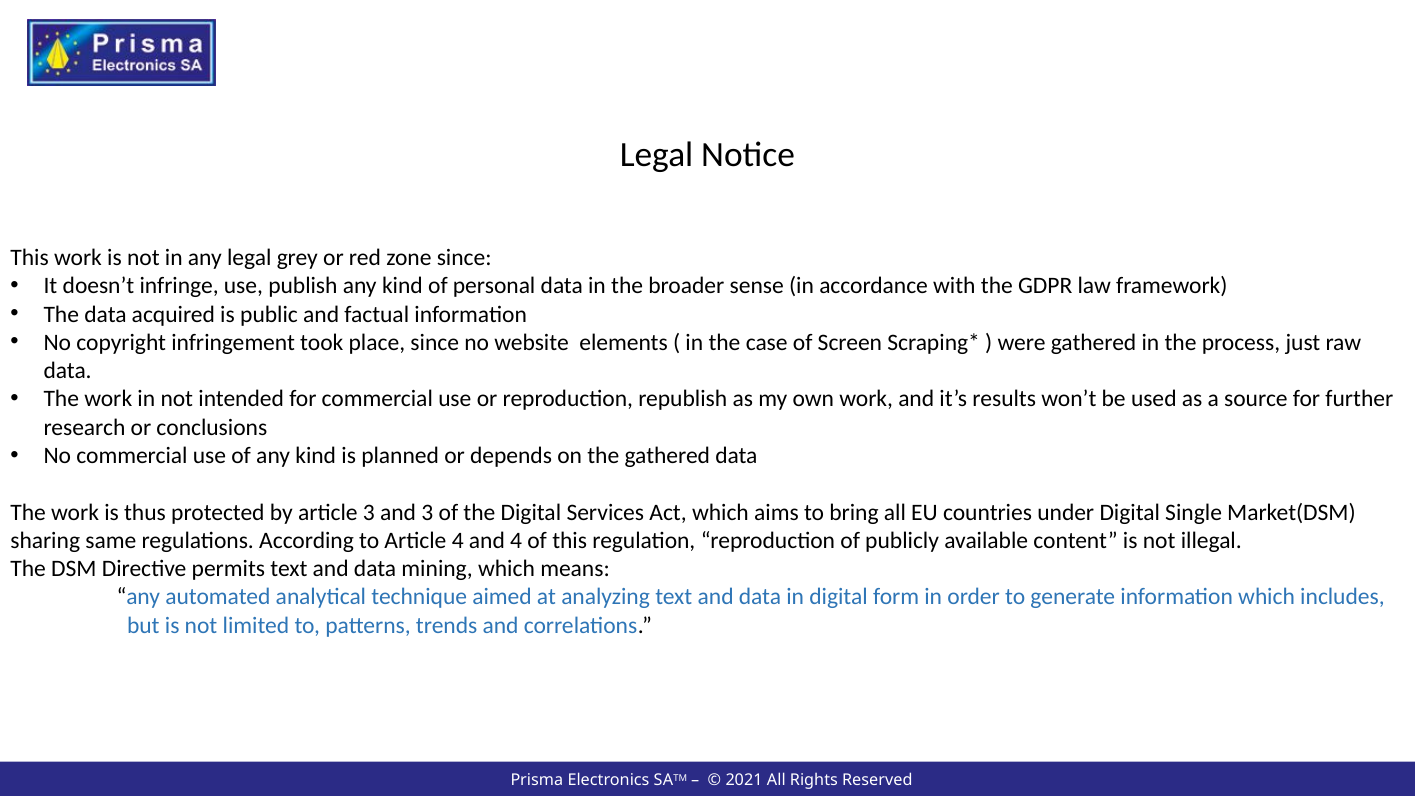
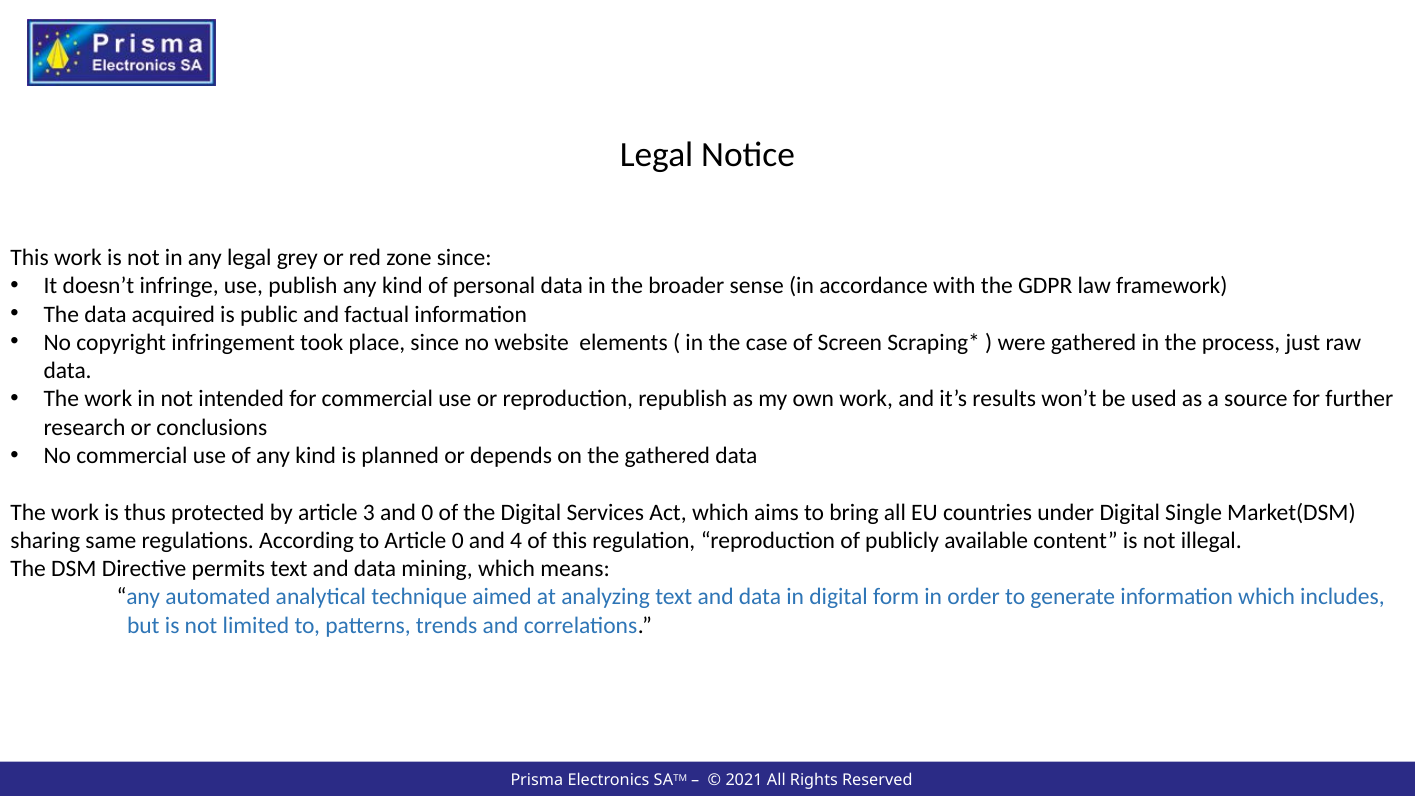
and 3: 3 -> 0 (427, 512)
Article 4: 4 -> 0 (458, 541)
